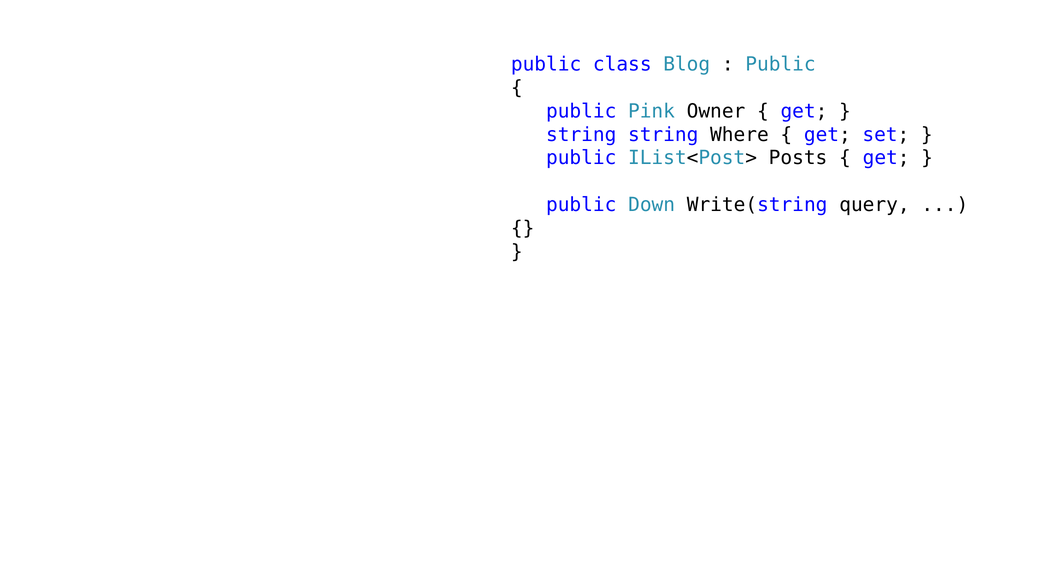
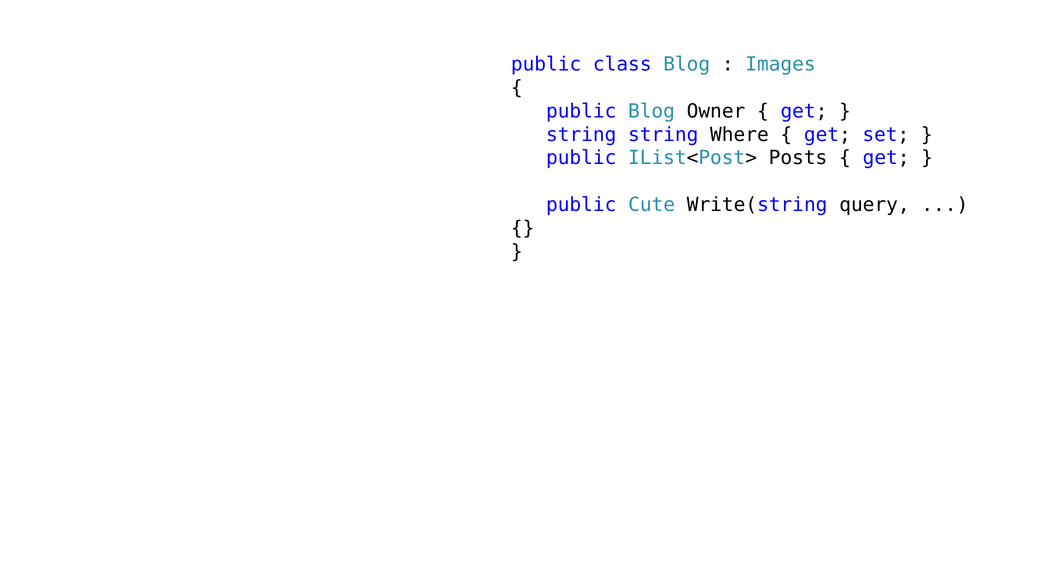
Public: Public -> Images (780, 64)
public Pink: Pink -> Blog (652, 111)
Down: Down -> Cute (652, 205)
